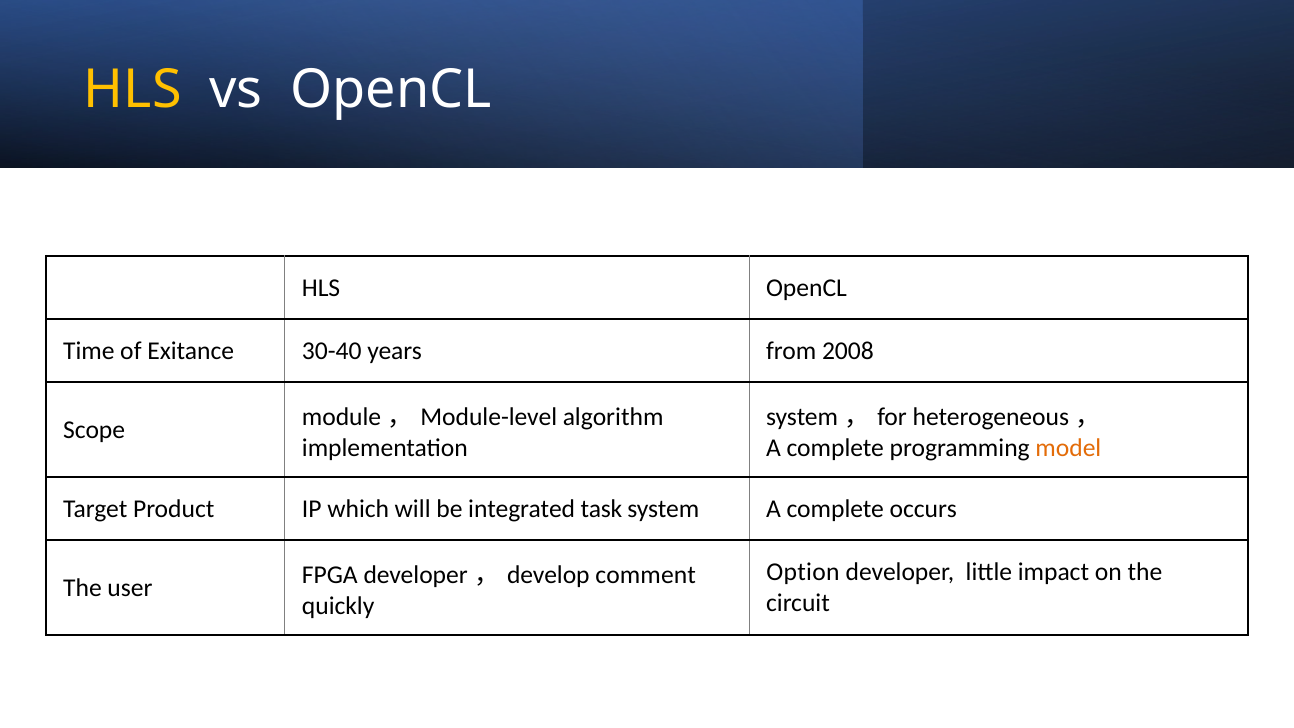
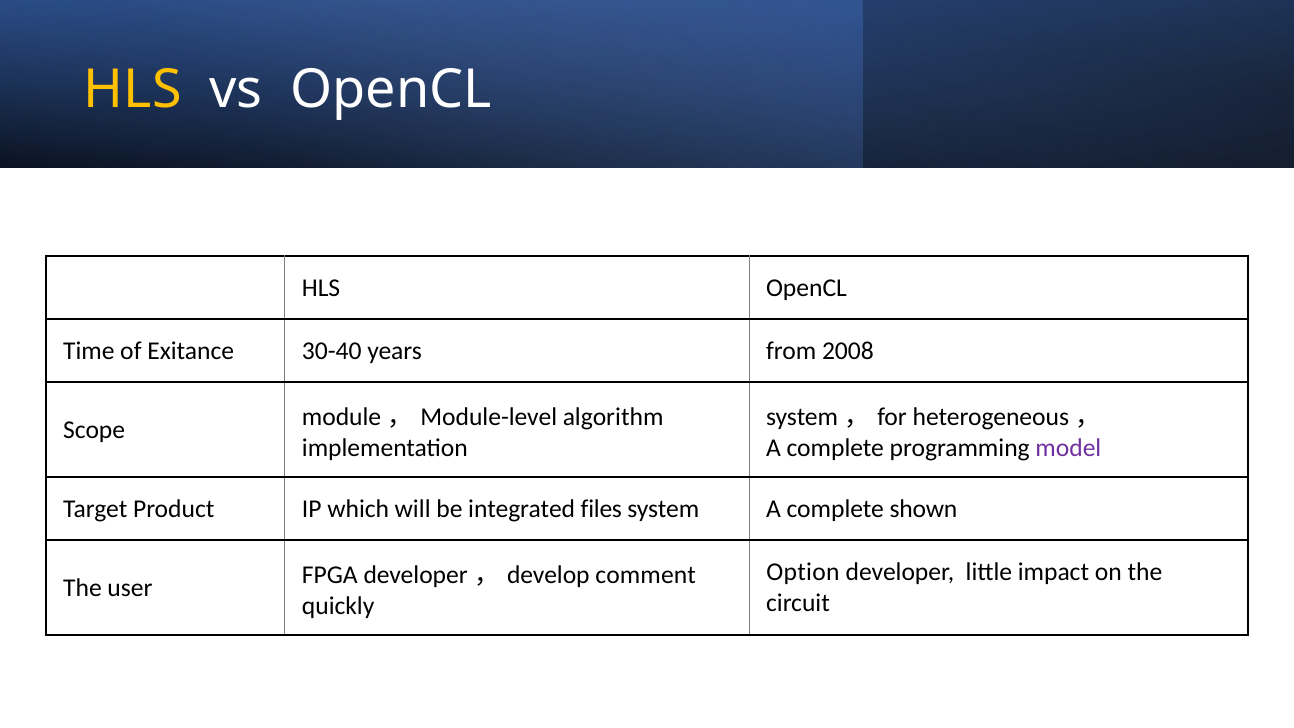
model colour: orange -> purple (1068, 448)
task: task -> files (601, 509)
occurs: occurs -> shown (923, 509)
